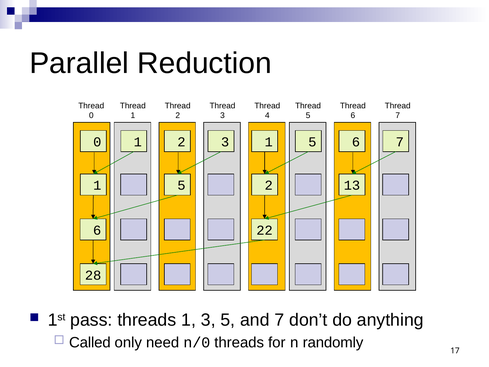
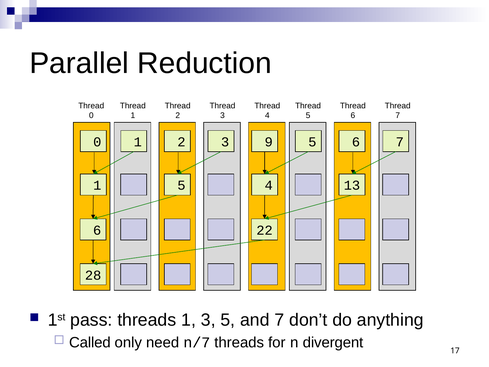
3 1: 1 -> 9 (269, 142)
2: 2 -> 4 (269, 185)
n/0: n/0 -> n/7 (197, 342)
randomly: randomly -> divergent (333, 342)
